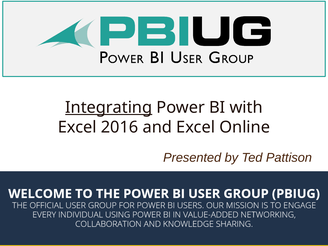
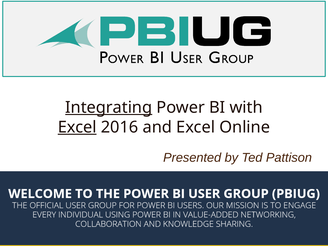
Excel underline: none -> present (77, 127)
